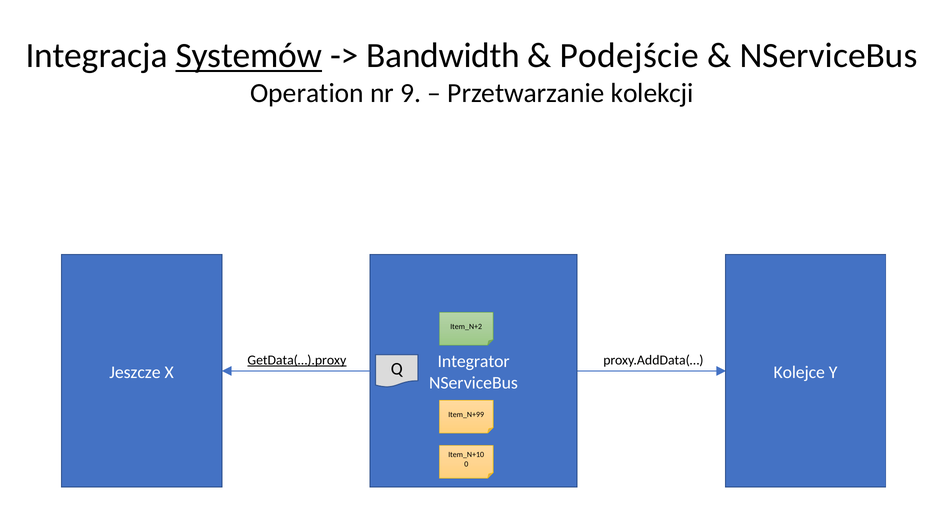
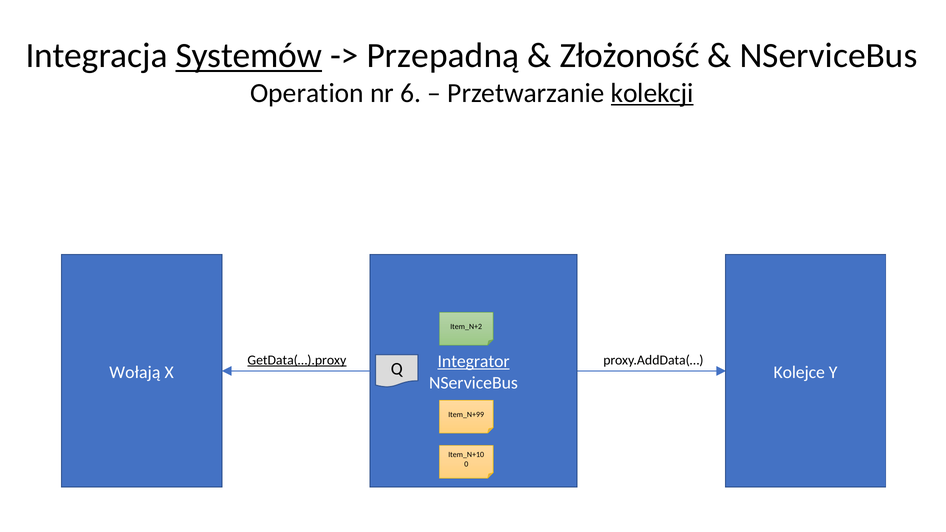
Bandwidth: Bandwidth -> Przepadną (443, 56)
Podejście: Podejście -> Złożoność (630, 56)
9: 9 -> 6 (411, 93)
kolekcji underline: none -> present (652, 93)
Integrator underline: none -> present (474, 362)
Jeszcze: Jeszcze -> Wołają (135, 372)
